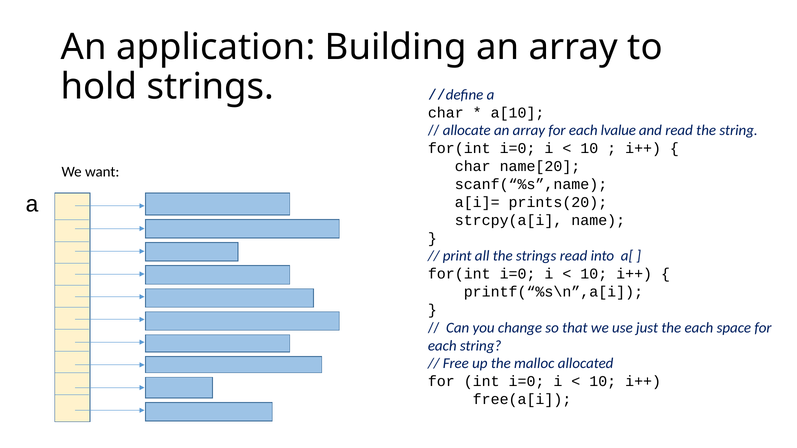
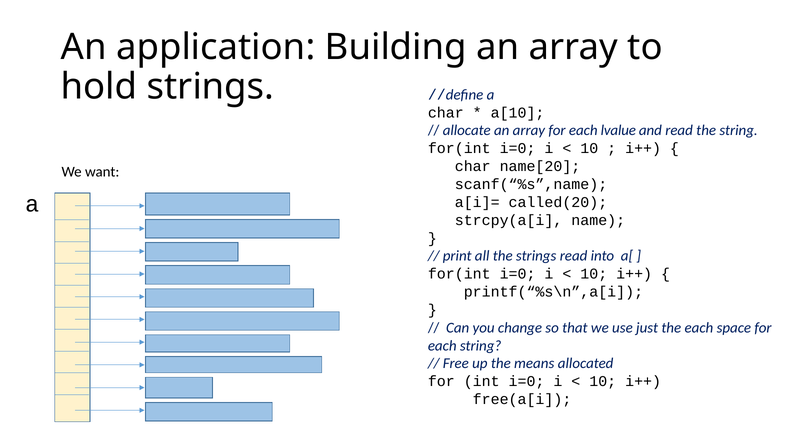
prints(20: prints(20 -> called(20 (558, 202)
malloc: malloc -> means (534, 364)
